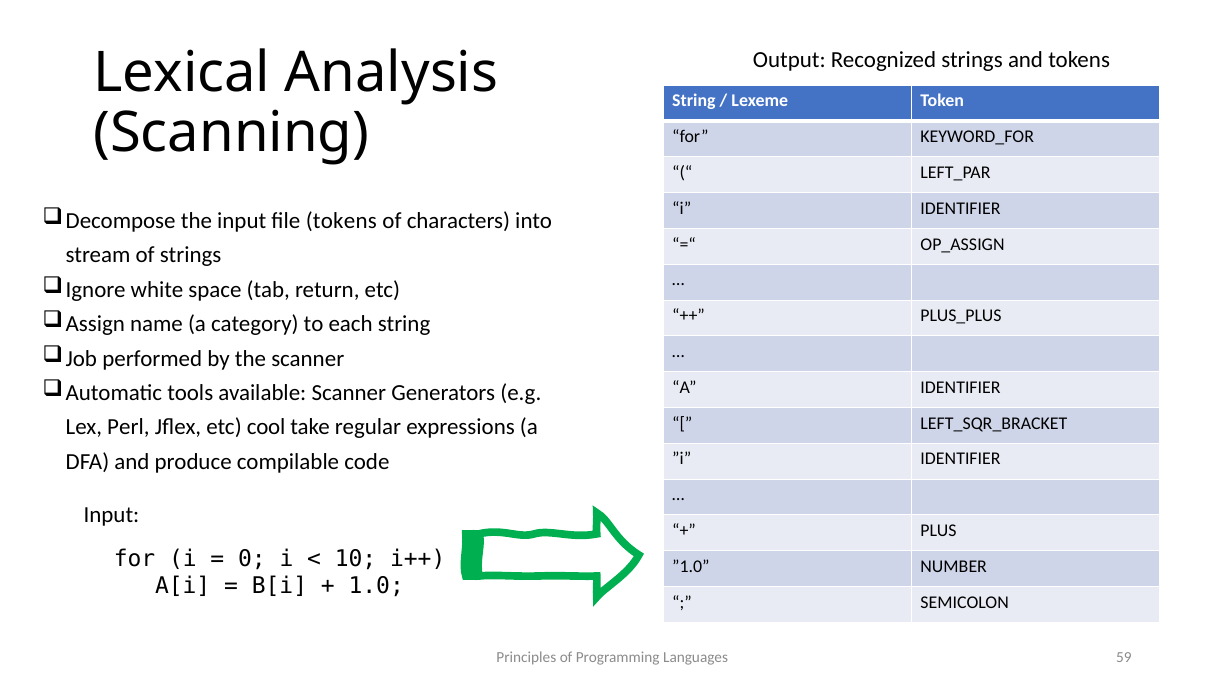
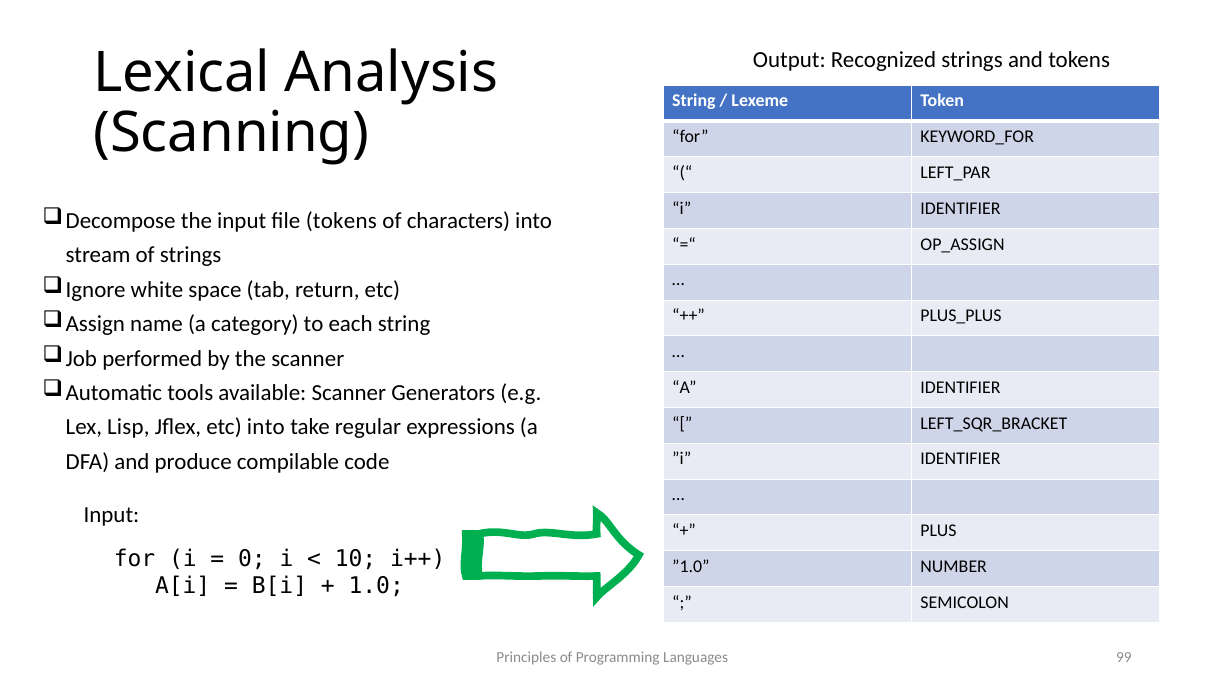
Perl: Perl -> Lisp (128, 427)
etc cool: cool -> into (266, 427)
59: 59 -> 99 (1124, 658)
